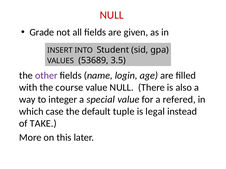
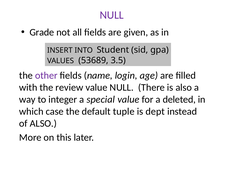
NULL colour: red -> purple (112, 15)
course: course -> review (69, 88)
refered: refered -> deleted (179, 100)
legal: legal -> dept (155, 112)
of TAKE: TAKE -> ALSO (43, 124)
